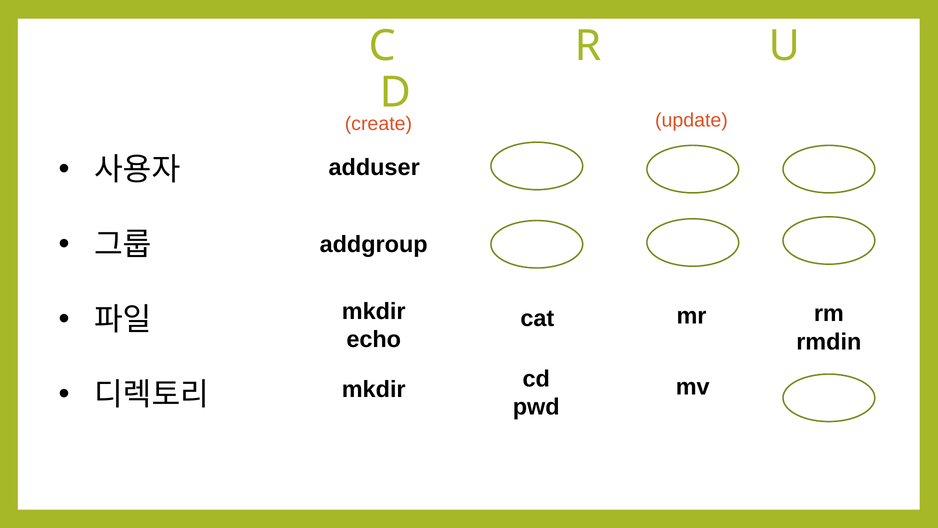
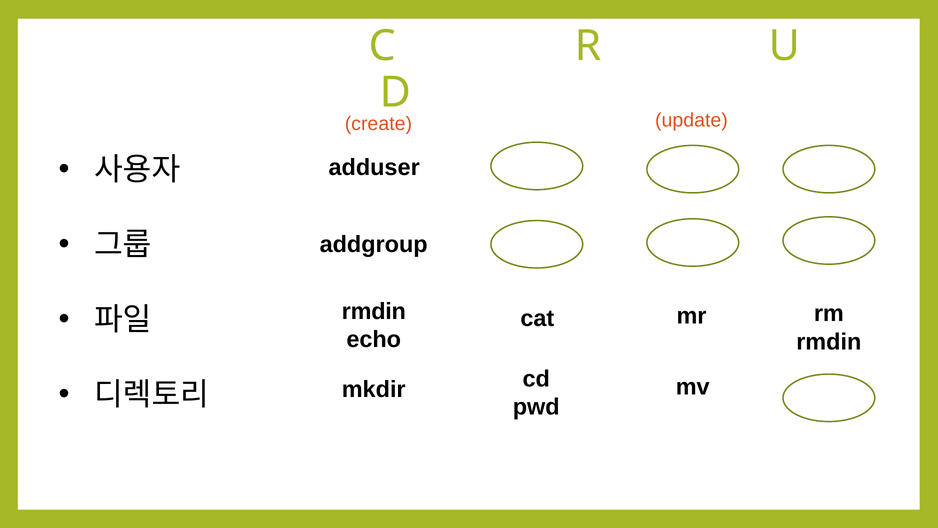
mkdir: mkdir -> rmdin (374, 311)
